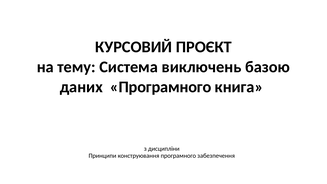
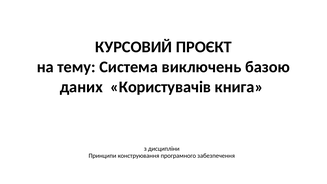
даних Програмного: Програмного -> Користувачів (161, 87)
